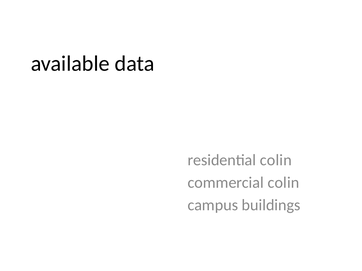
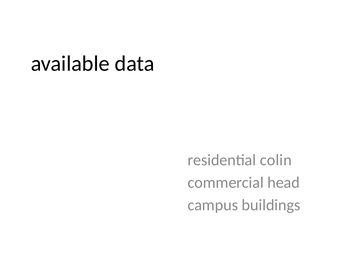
commercial colin: colin -> head (284, 183)
